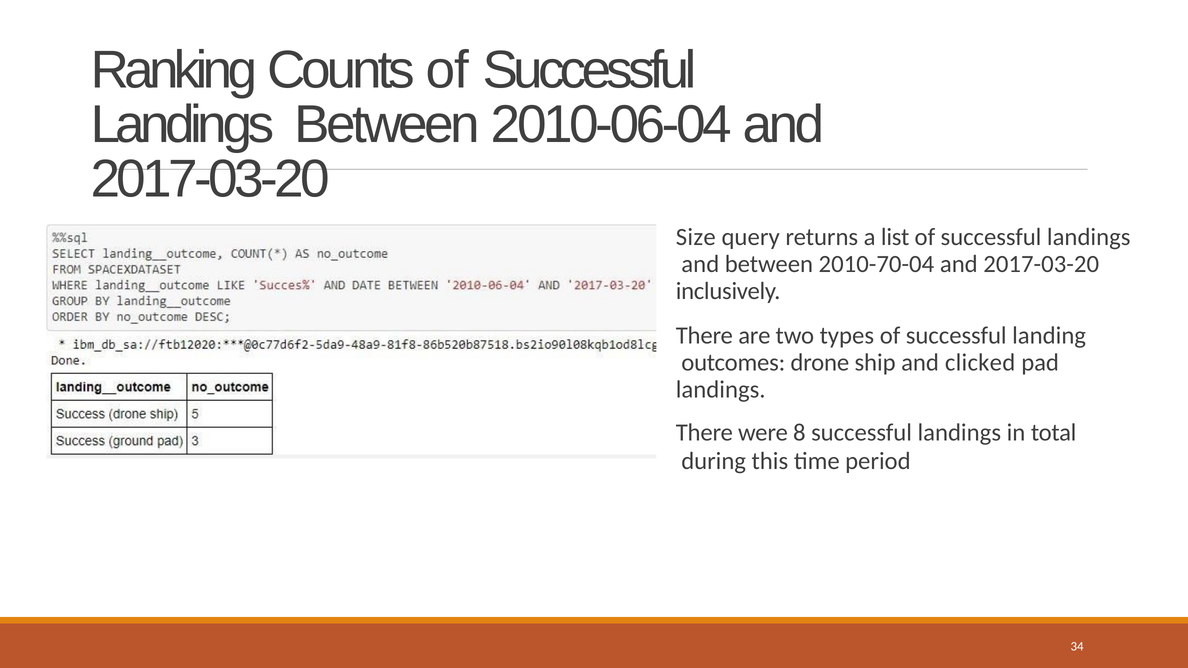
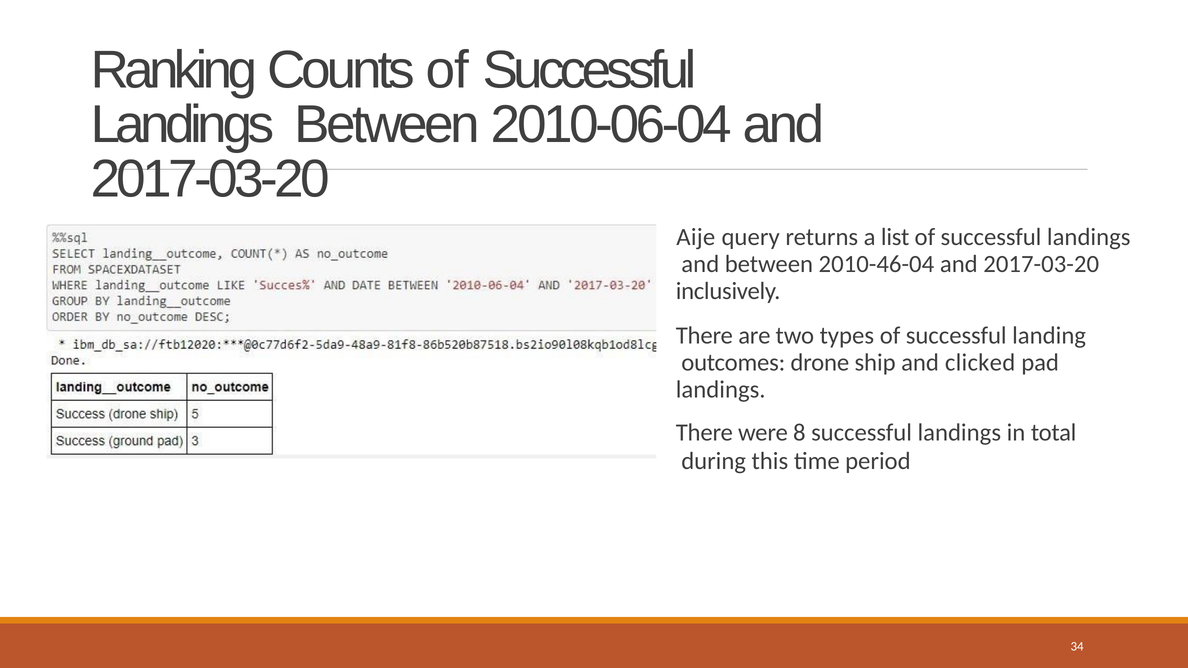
Size: Size -> Aije (696, 237)
2010-70-04: 2010-70-04 -> 2010-46-04 (876, 264)
